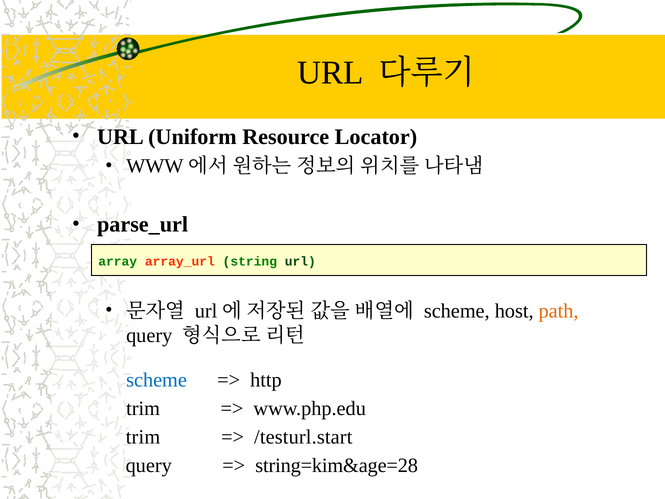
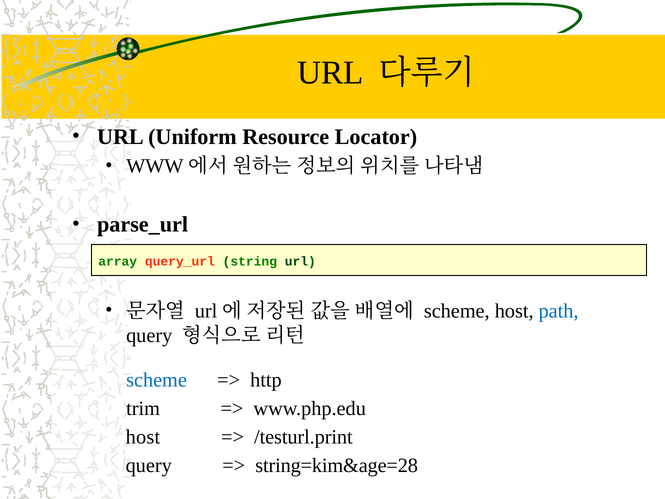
array_url: array_url -> query_url (180, 262)
path colour: orange -> blue (559, 311)
trim: trim -> host (143, 437)
/testurl.start: /testurl.start -> /testurl.print (303, 437)
